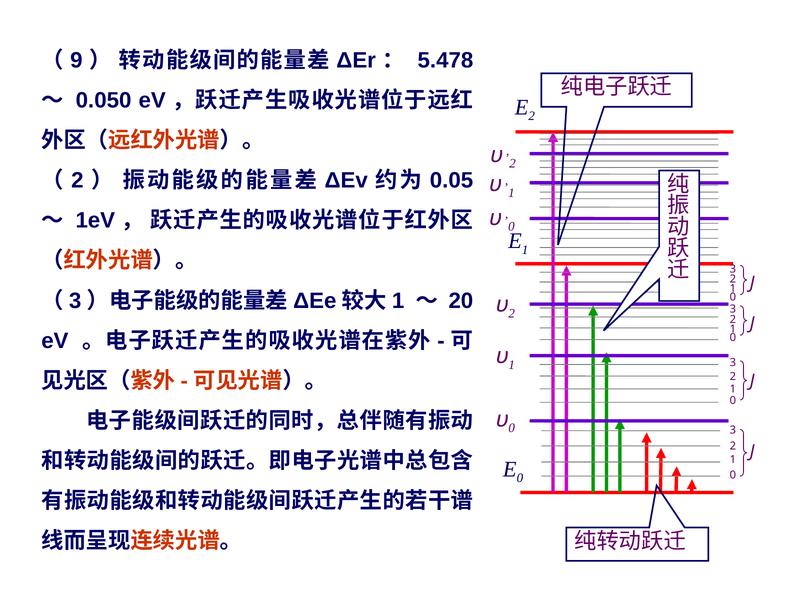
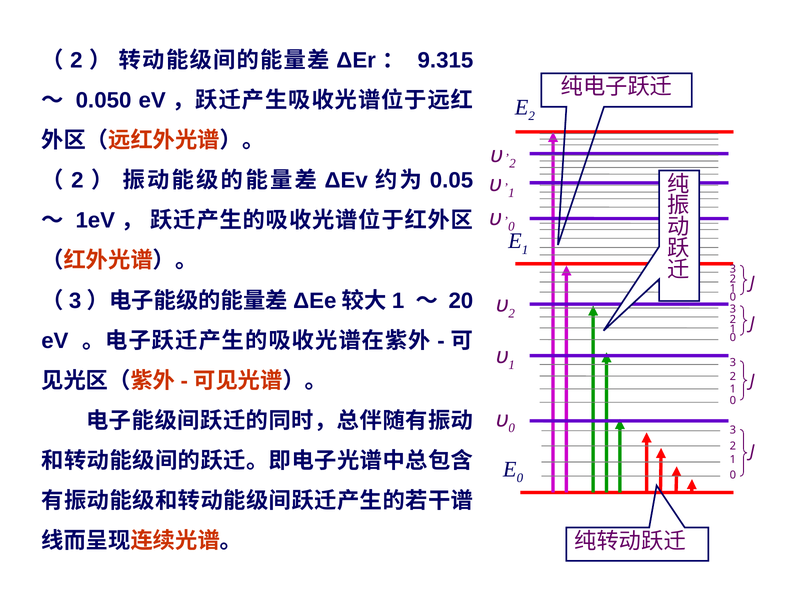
9: 9 -> 2 (76, 60)
5.478: 5.478 -> 9.315 (445, 60)
